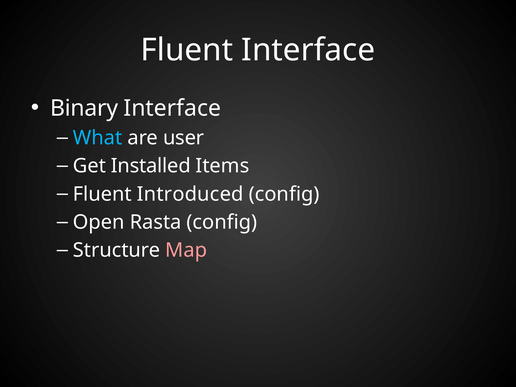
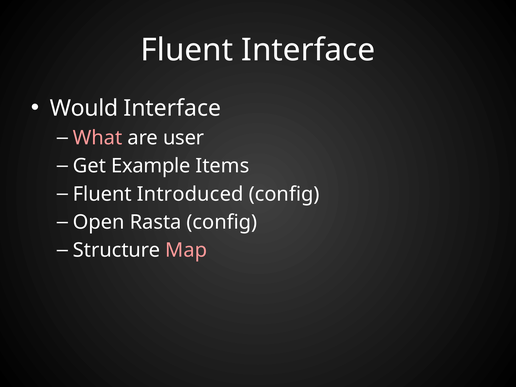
Binary: Binary -> Would (84, 108)
What colour: light blue -> pink (98, 138)
Installed: Installed -> Example (151, 166)
